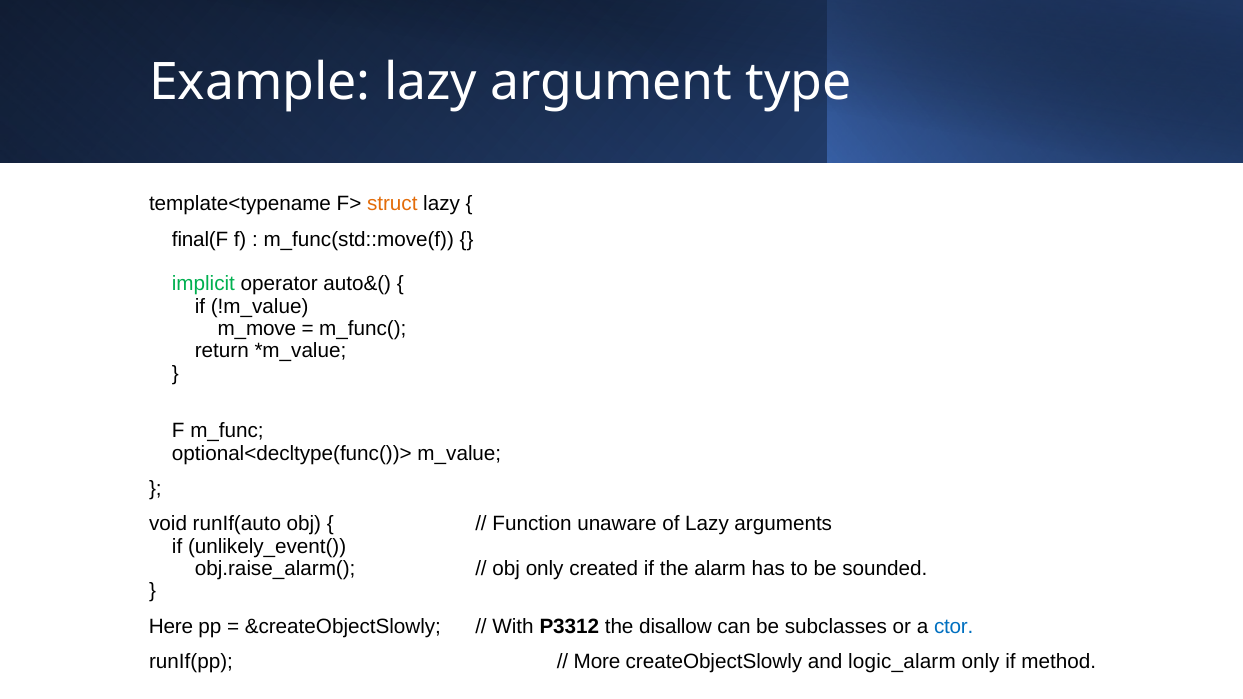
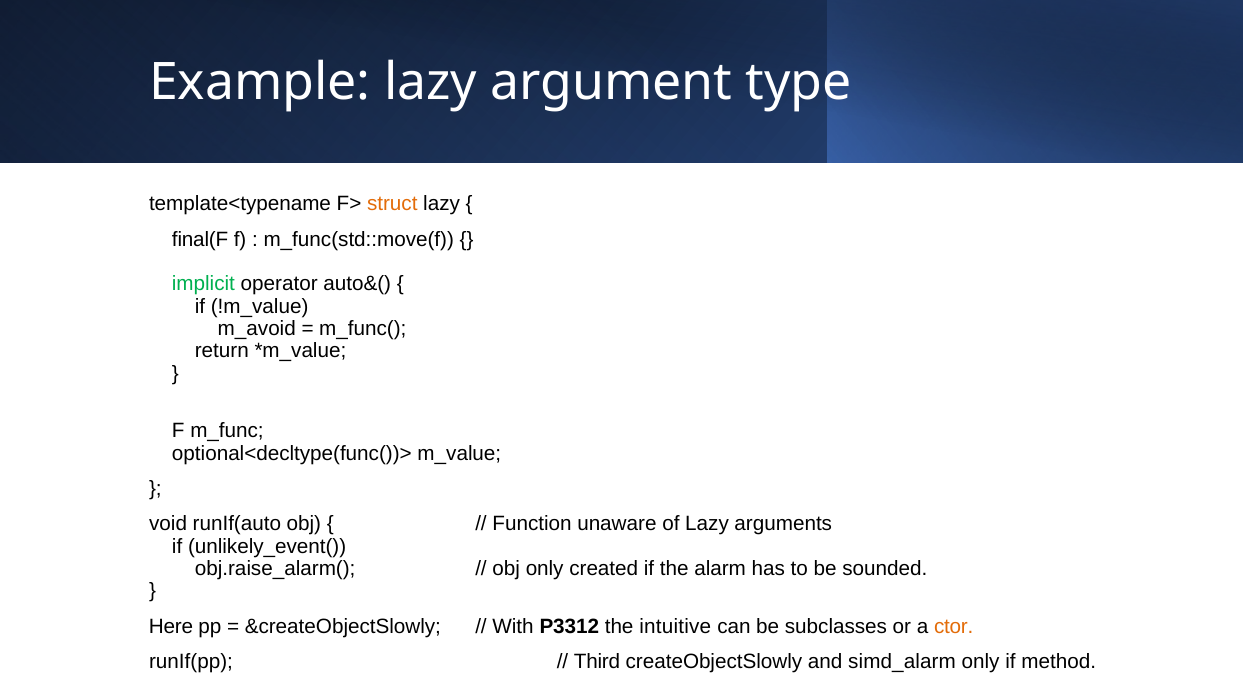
m_move: m_move -> m_avoid (257, 329)
disallow: disallow -> intuitive (675, 627)
ctor colour: blue -> orange (954, 627)
More: More -> Third (597, 662)
logic_alarm: logic_alarm -> simd_alarm (902, 662)
